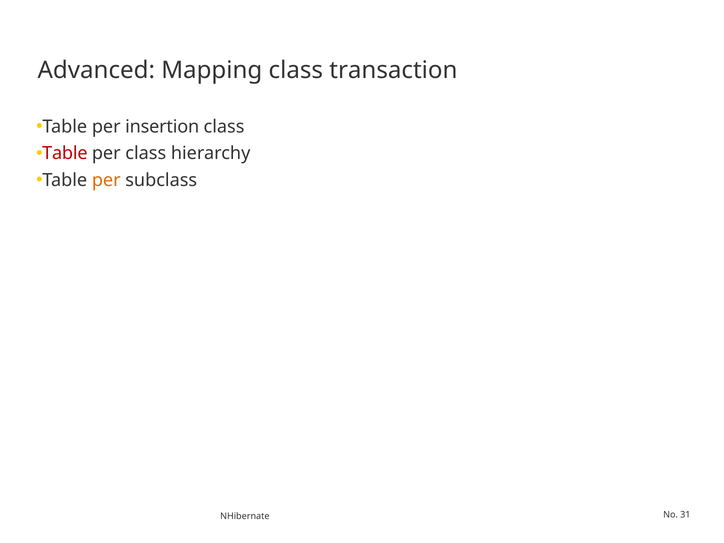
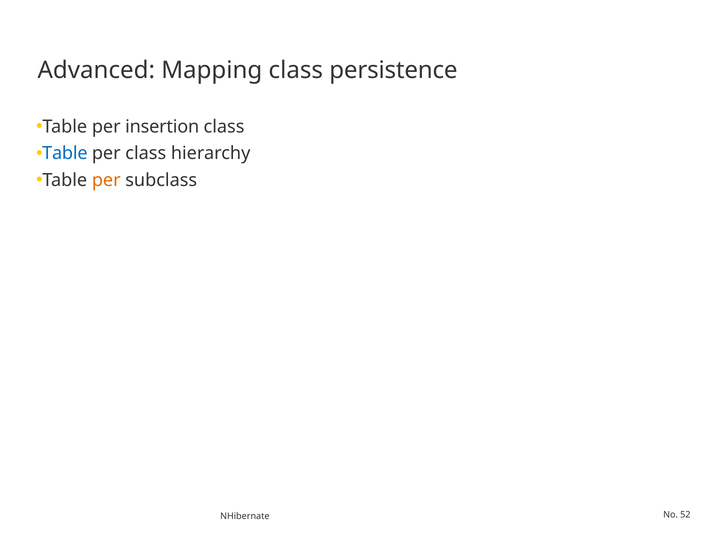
transaction: transaction -> persistence (393, 71)
Table colour: red -> blue (65, 154)
31: 31 -> 52 (685, 515)
